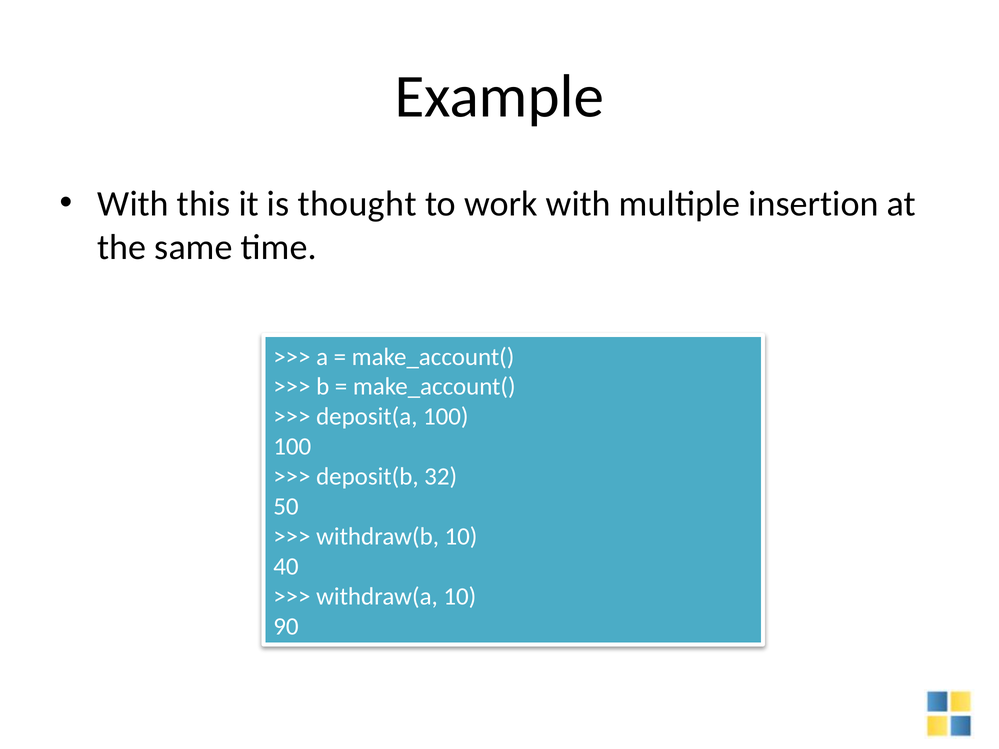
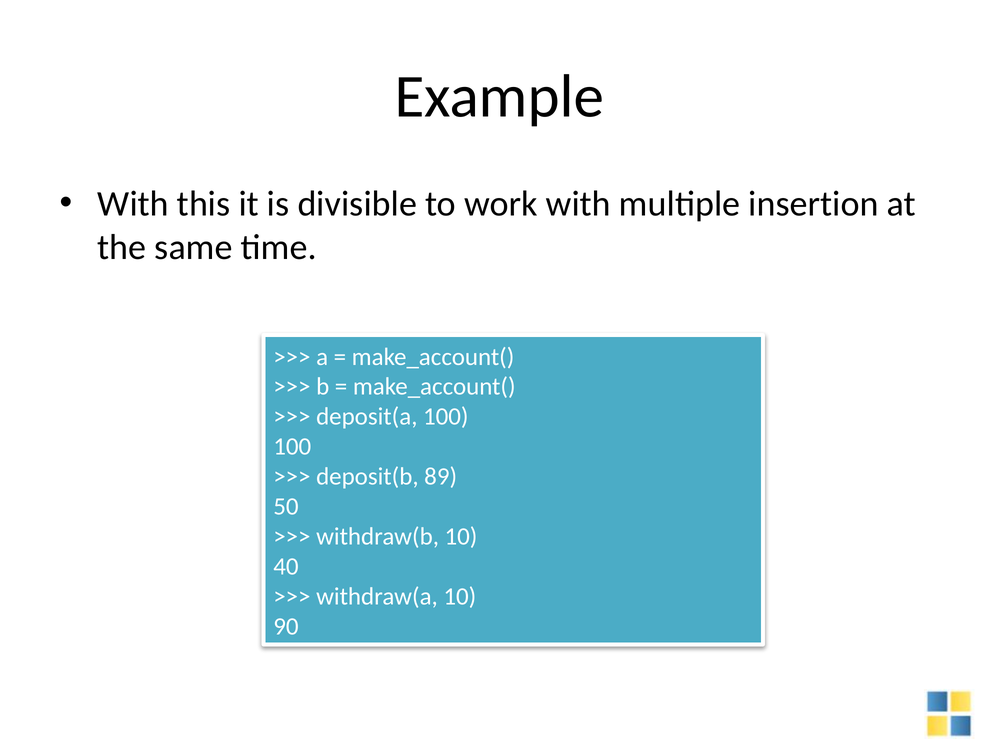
thought: thought -> divisible (357, 204)
32: 32 -> 89 (441, 477)
